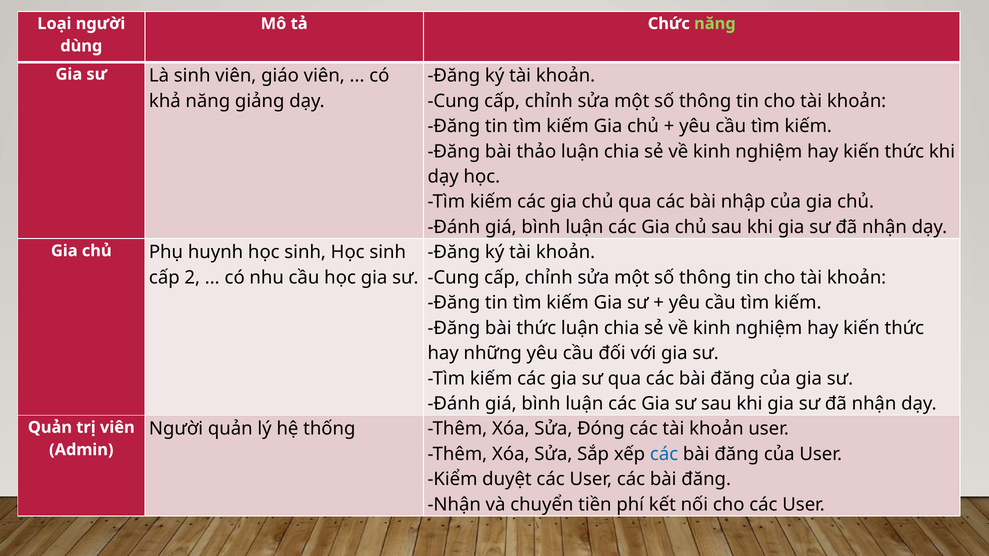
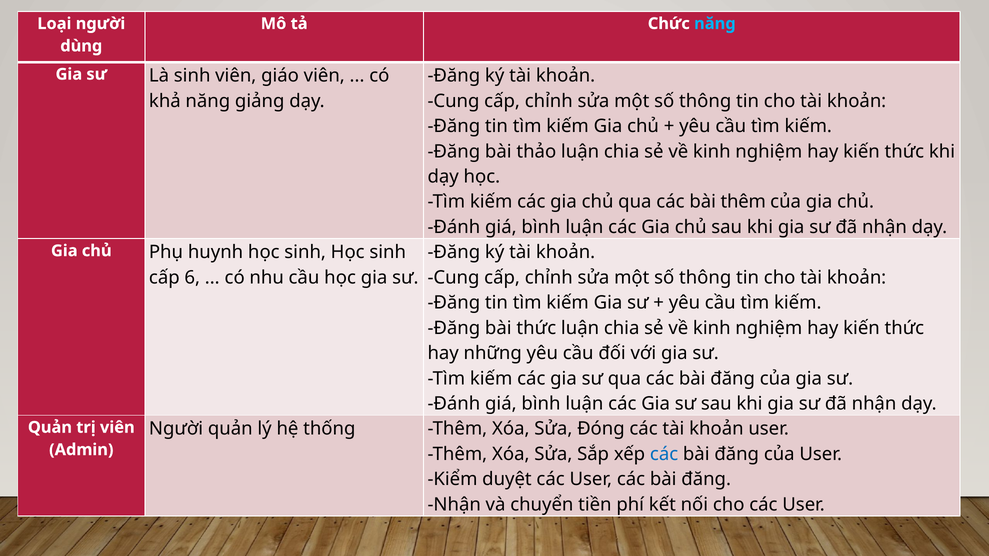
năng colour: light green -> light blue (715, 24)
bài nhập: nhập -> thêm (743, 202)
2: 2 -> 6 (192, 278)
